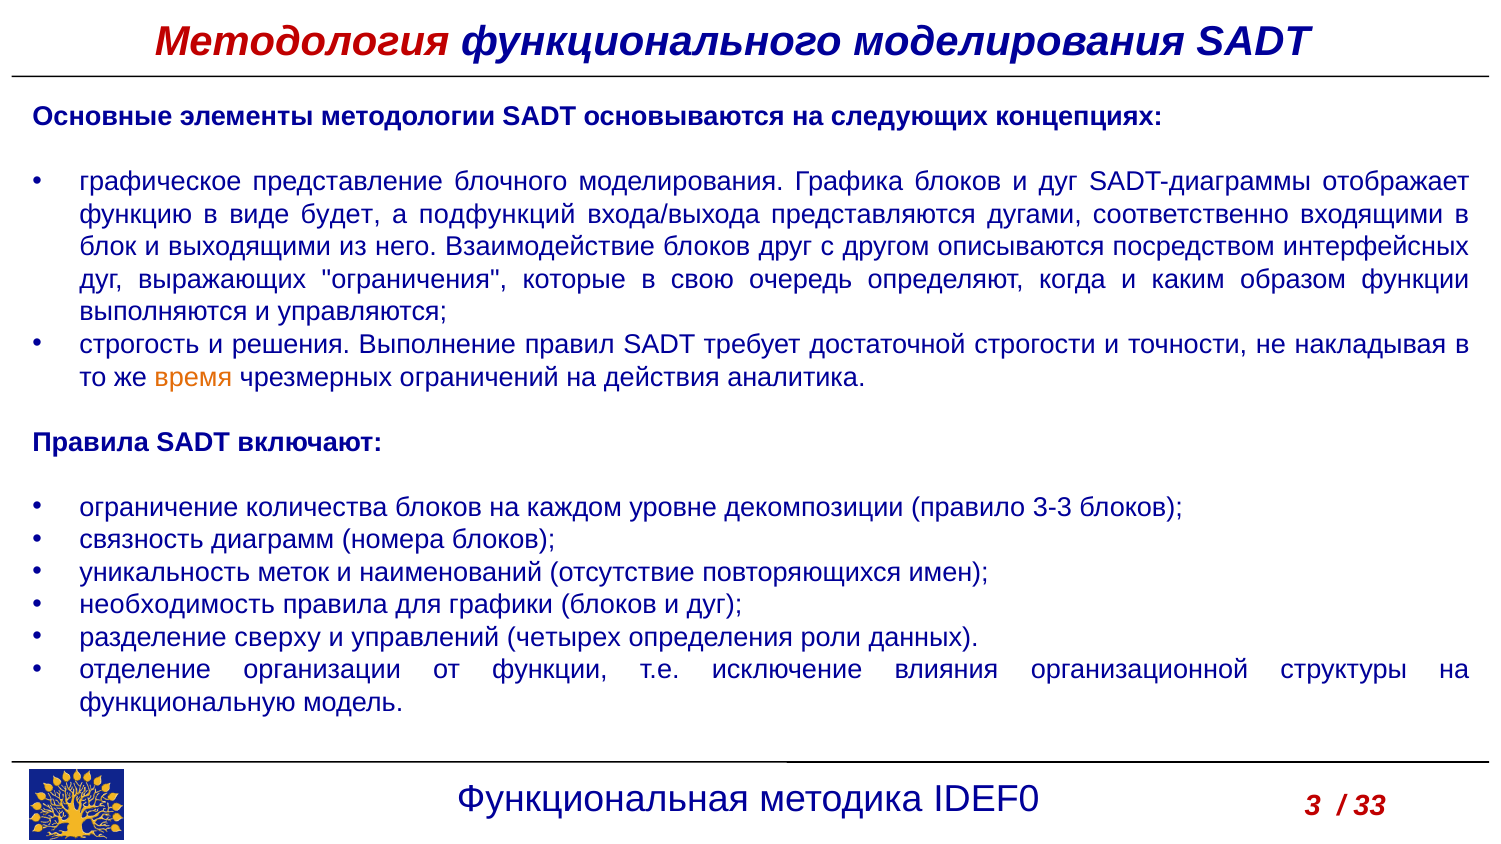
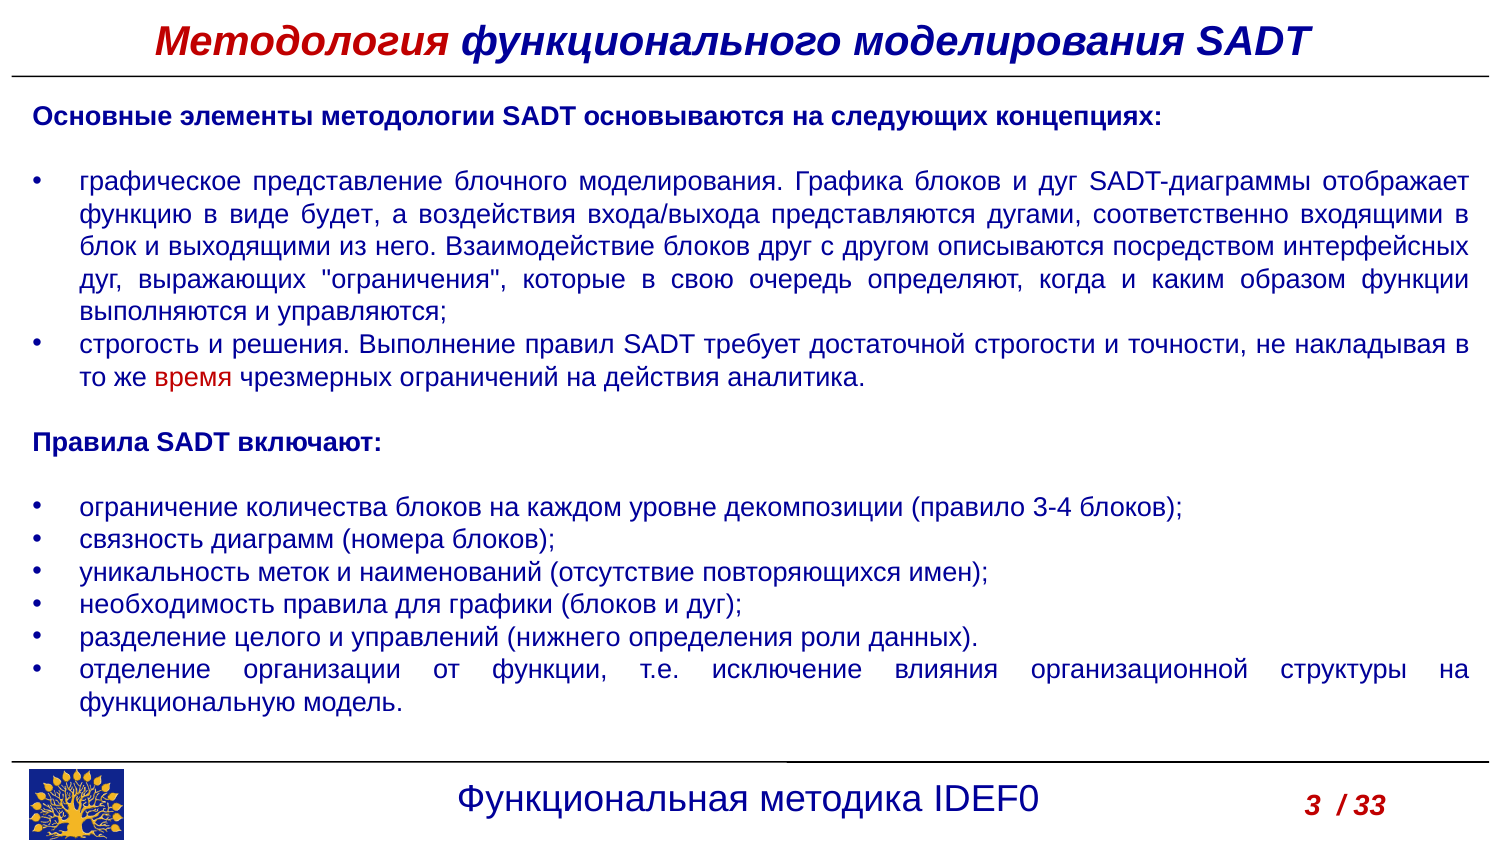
подфункций: подфункций -> воздействия (497, 214)
время colour: orange -> red (193, 377)
3-3: 3-3 -> 3-4 (1052, 507)
сверху: сверху -> целого (278, 638)
четырех: четырех -> нижнего (564, 638)
